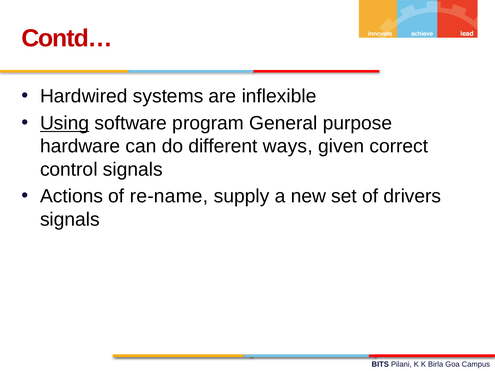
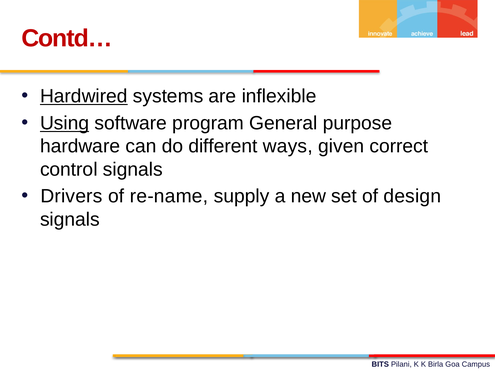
Hardwired underline: none -> present (84, 96)
Actions: Actions -> Drivers (71, 196)
drivers: drivers -> design (412, 196)
